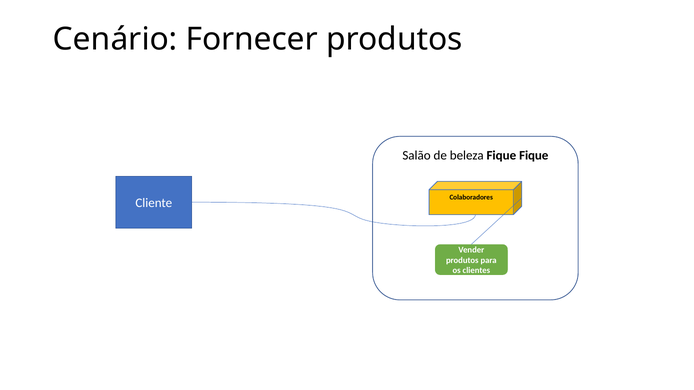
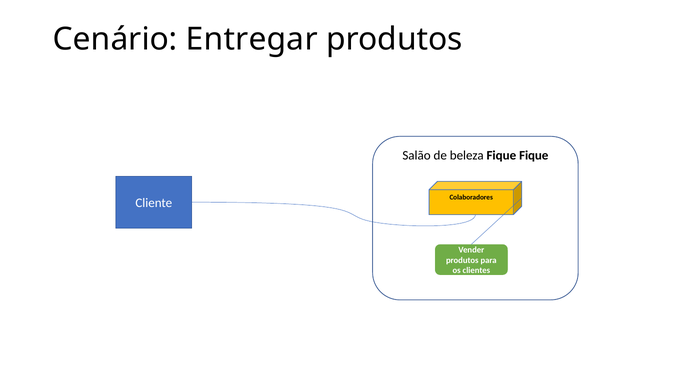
Fornecer: Fornecer -> Entregar (252, 39)
